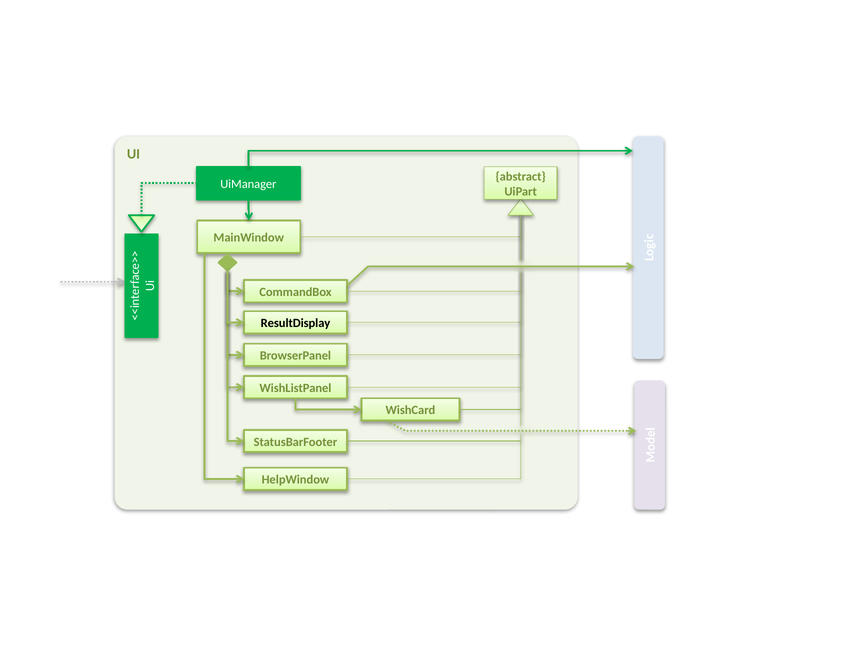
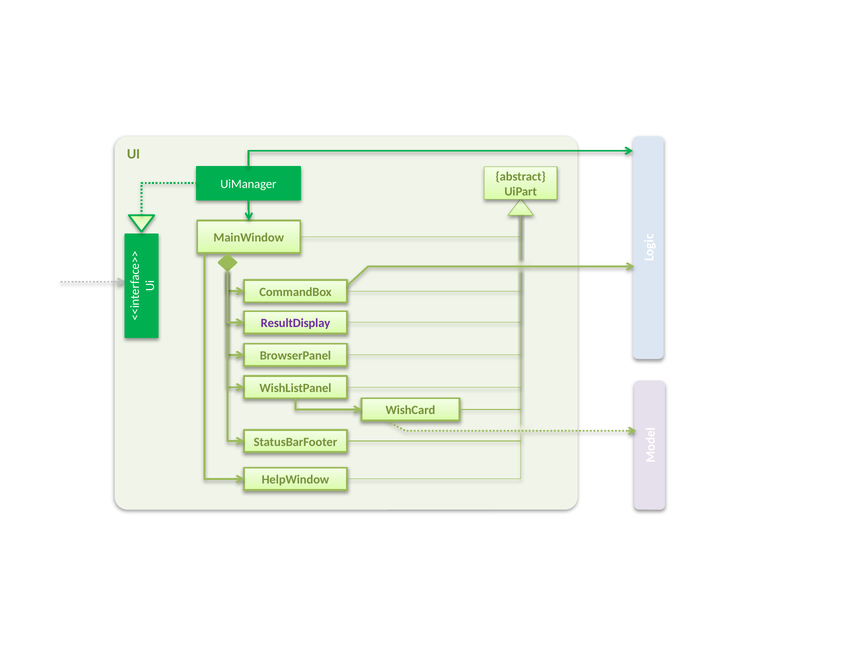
ResultDisplay colour: black -> purple (296, 323)
